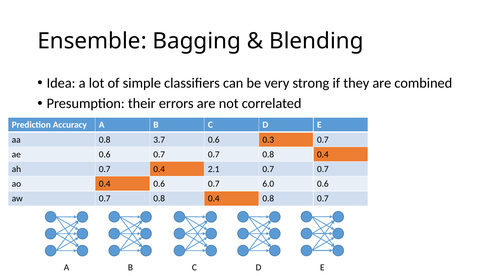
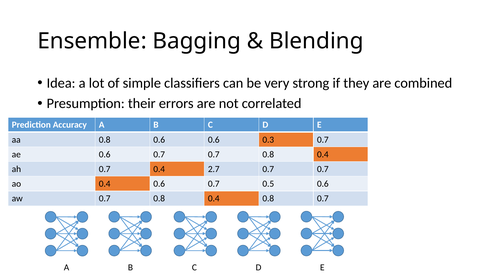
0.8 3.7: 3.7 -> 0.6 (159, 140)
2.1: 2.1 -> 2.7 (214, 169)
6.0: 6.0 -> 0.5 (268, 184)
